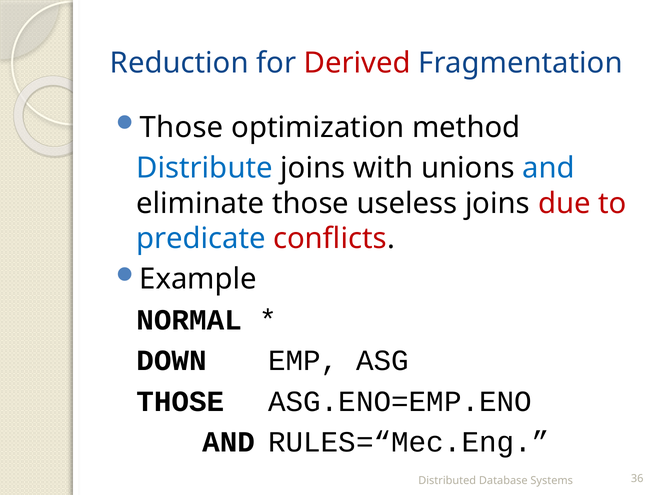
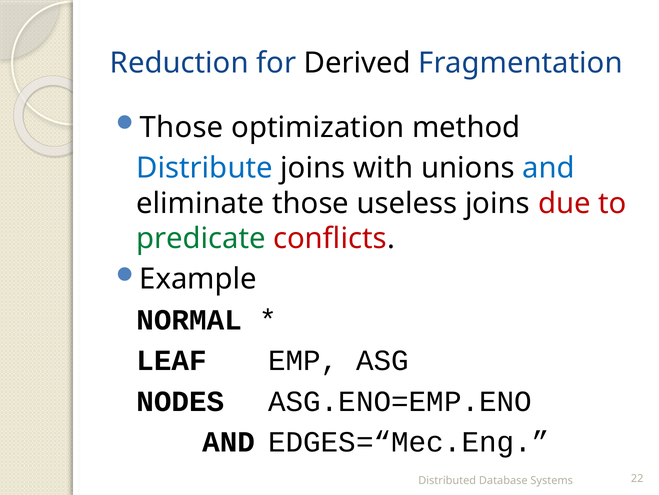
Derived colour: red -> black (357, 63)
predicate colour: blue -> green (201, 238)
DOWN: DOWN -> LEAF (171, 360)
THOSE: THOSE -> NODES (180, 401)
RULES=“Mec.Eng: RULES=“Mec.Eng -> EDGES=“Mec.Eng (409, 442)
36: 36 -> 22 (637, 478)
